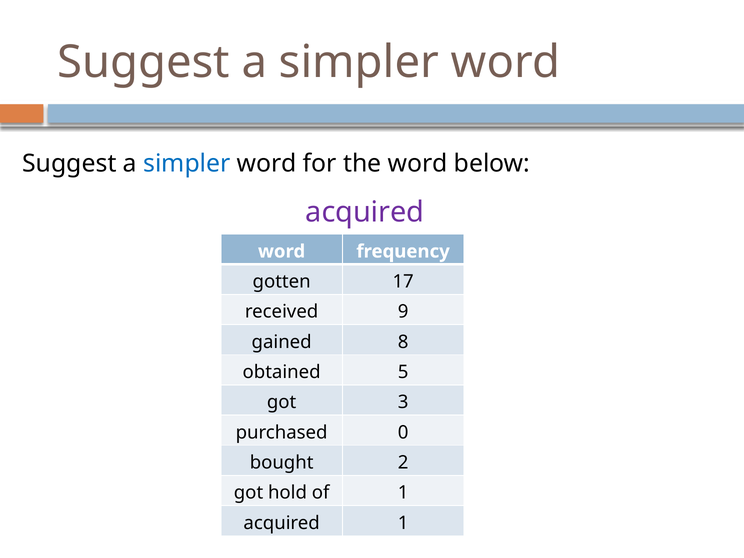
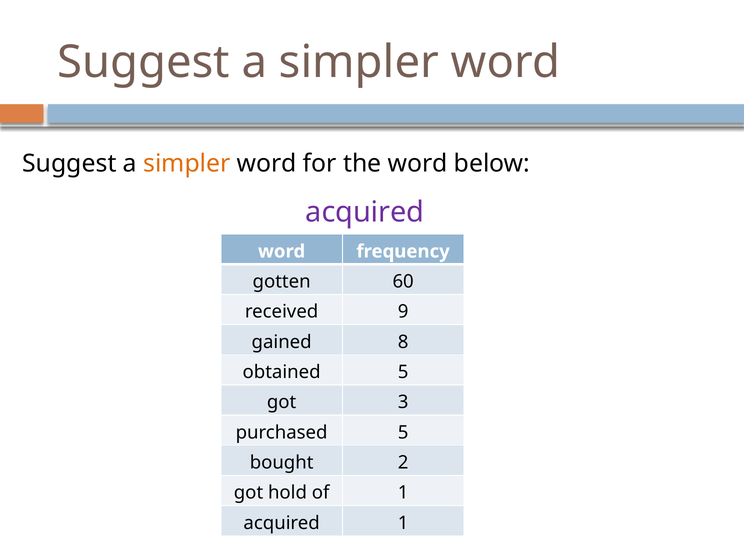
simpler colour: blue -> orange (187, 164)
17: 17 -> 60 (403, 282)
purchased 0: 0 -> 5 (403, 432)
